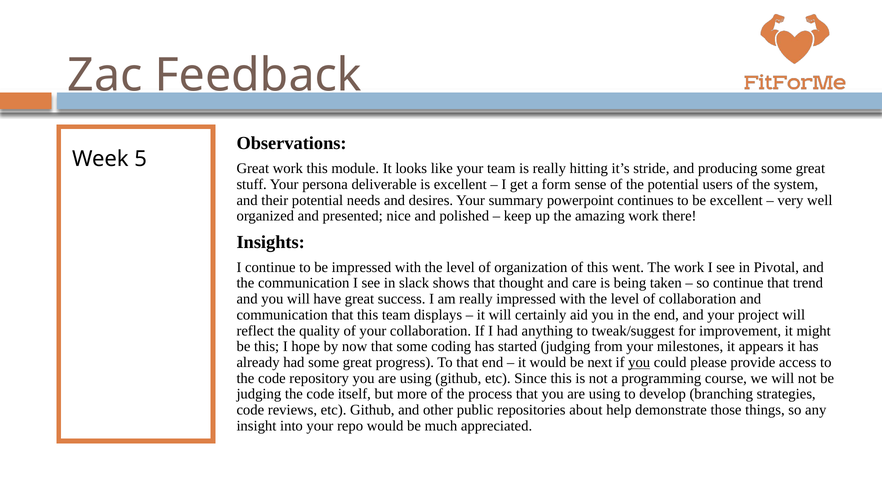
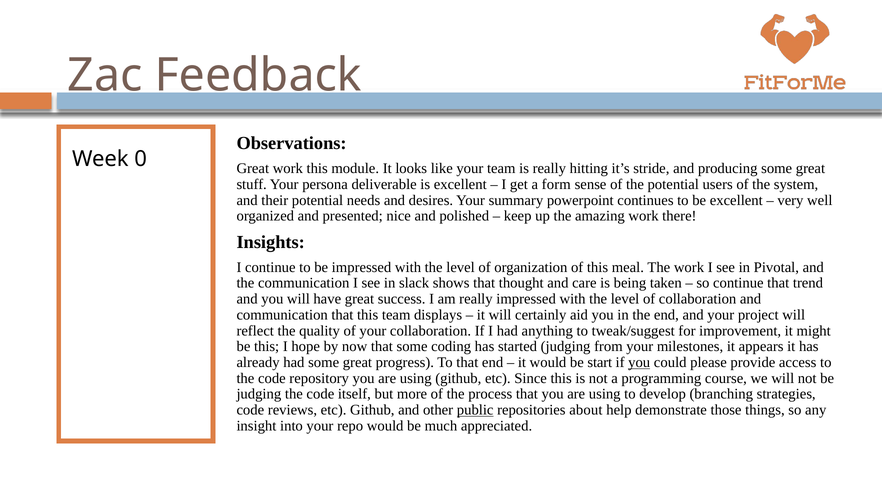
5: 5 -> 0 (141, 159)
went: went -> meal (628, 267)
next: next -> start (600, 363)
public underline: none -> present (475, 410)
